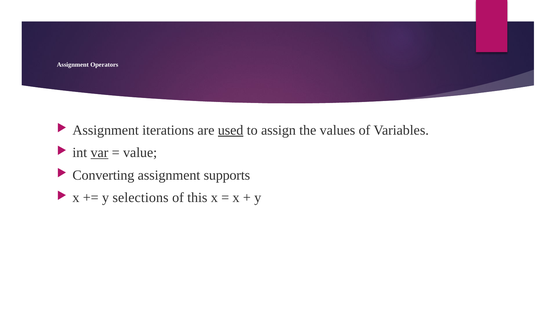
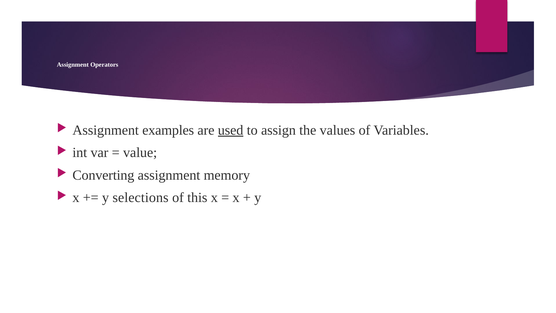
iterations: iterations -> examples (168, 130)
var underline: present -> none (99, 153)
supports: supports -> memory (227, 175)
